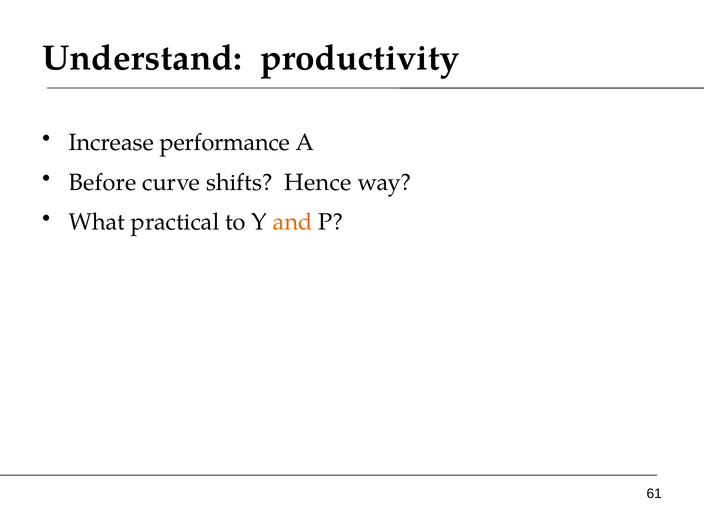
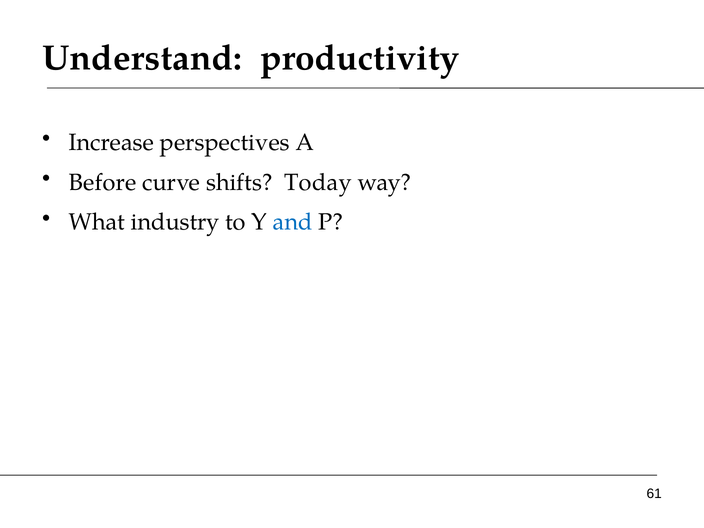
performance: performance -> perspectives (225, 142)
Hence: Hence -> Today (318, 182)
practical: practical -> industry (175, 222)
and colour: orange -> blue (293, 222)
